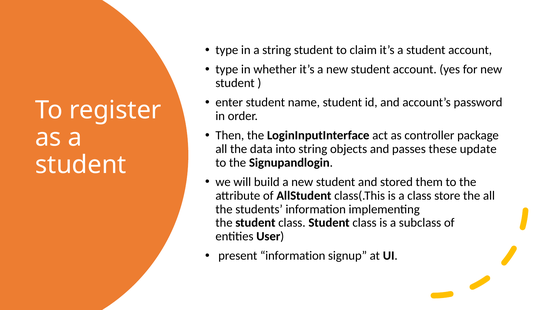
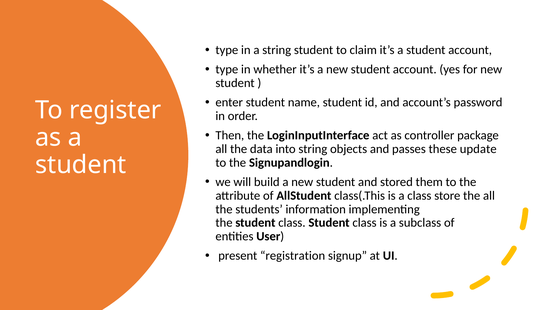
present information: information -> registration (293, 256)
